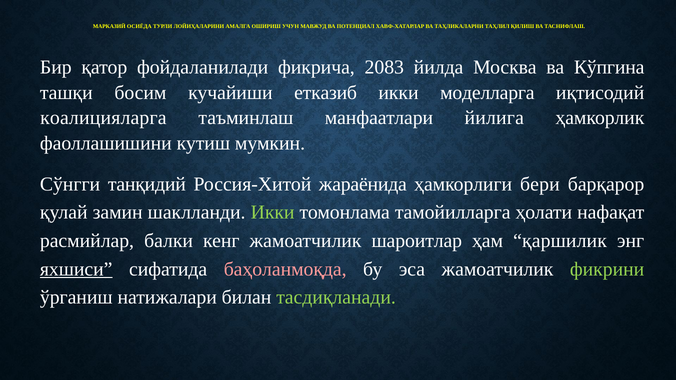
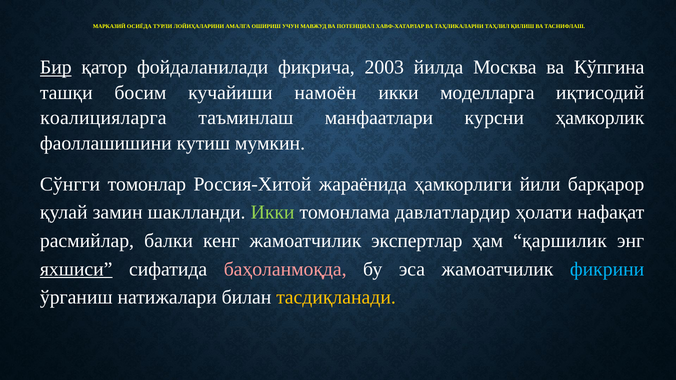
Бир underline: none -> present (56, 68)
2083: 2083 -> 2003 (384, 68)
етказиб: етказиб -> намоён (325, 93)
йилига: йилига -> курсни (494, 118)
танқидий: танқидий -> томонлар (147, 184)
бери: бери -> йили (540, 184)
тамойилларга: тамойилларга -> давлатлардир (453, 213)
шароитлар: шароитлар -> экспертлар (417, 241)
фикрини colour: light green -> light blue (607, 269)
тасдиқланади colour: light green -> yellow (336, 298)
